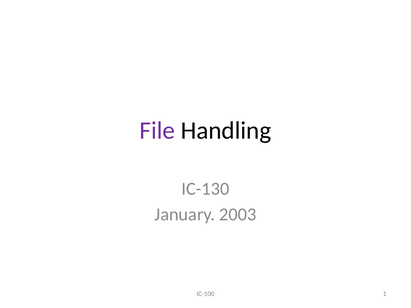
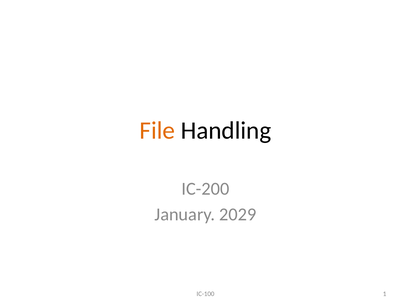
File colour: purple -> orange (157, 131)
IC-130: IC-130 -> IC-200 (205, 189)
2003: 2003 -> 2029 (238, 215)
